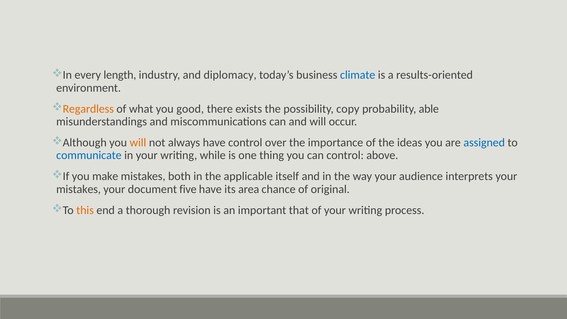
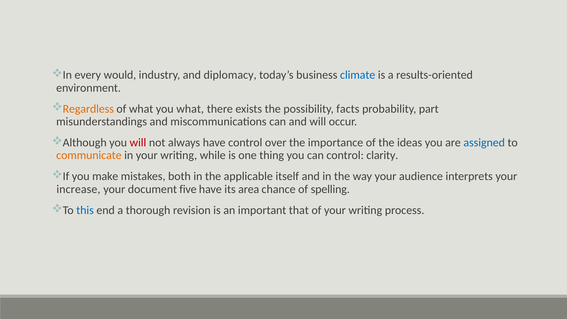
length: length -> would (120, 75)
you good: good -> what (190, 109)
copy: copy -> facts (348, 109)
able: able -> part (429, 109)
will colour: orange -> red (138, 143)
communicate colour: blue -> orange (89, 155)
above: above -> clarity (382, 155)
mistakes: mistakes -> increase (78, 189)
original: original -> spelling (330, 189)
this colour: orange -> blue (85, 210)
